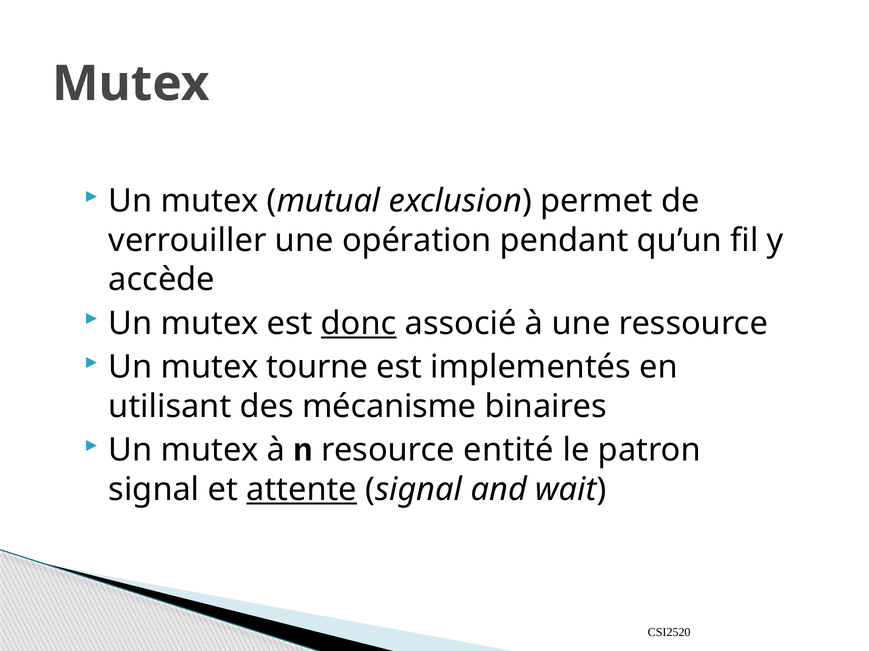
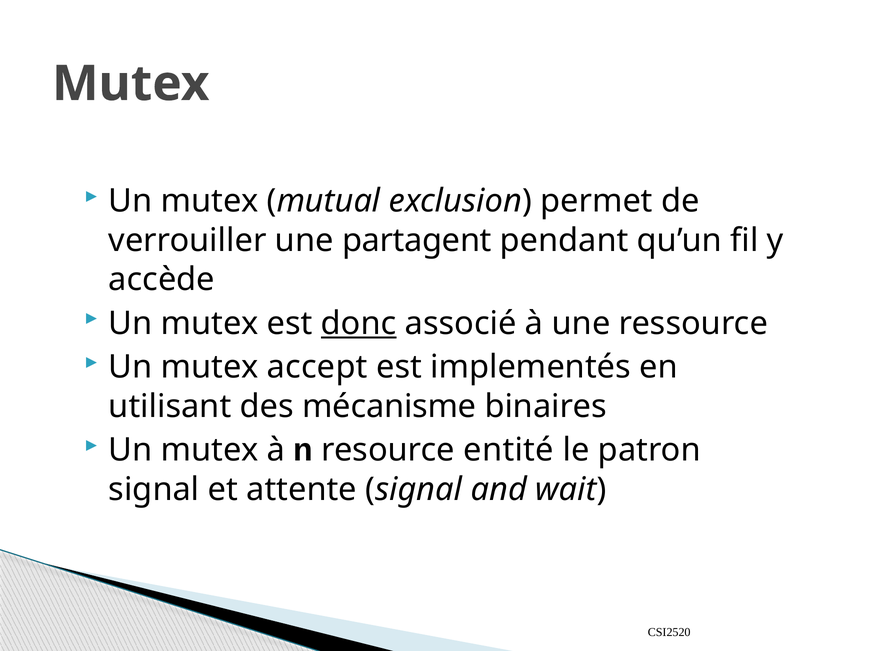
opération: opération -> partagent (417, 241)
tourne: tourne -> accept (317, 368)
attente underline: present -> none (302, 490)
